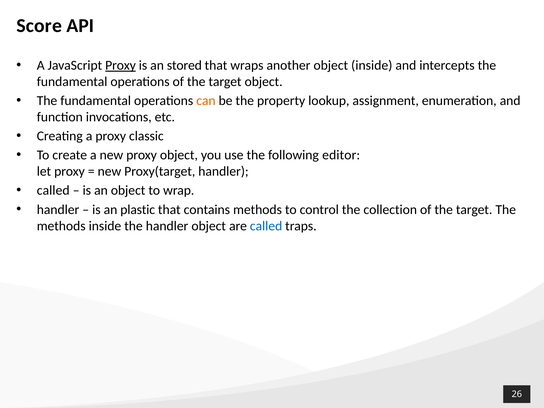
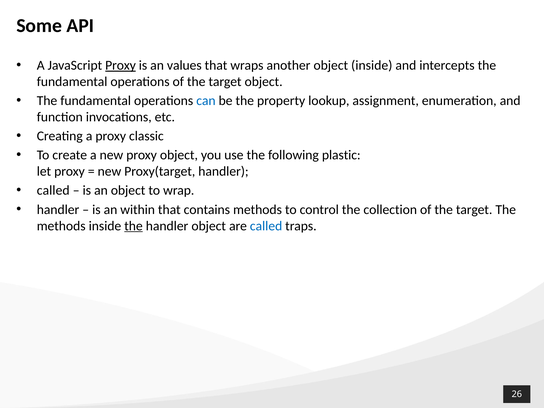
Score: Score -> Some (39, 26)
stored: stored -> values (184, 65)
can colour: orange -> blue (206, 101)
editor: editor -> plastic (341, 155)
plastic: plastic -> within (138, 210)
the underline: none -> present (133, 226)
